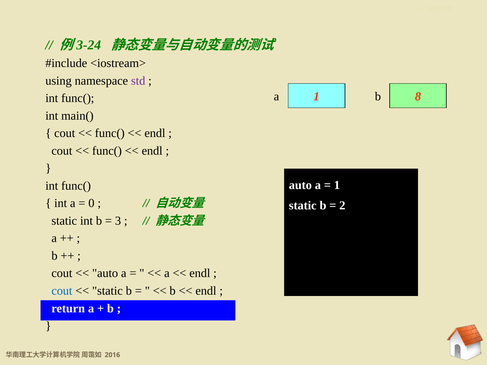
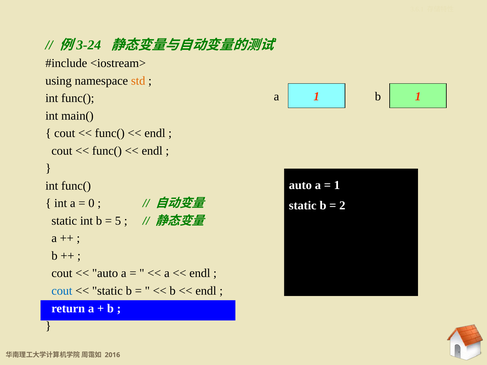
std colour: purple -> orange (138, 81)
a 8: 8 -> 1 (418, 97)
3: 3 -> 5 (118, 221)
